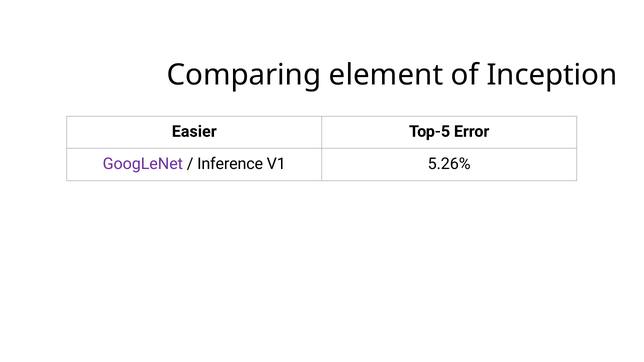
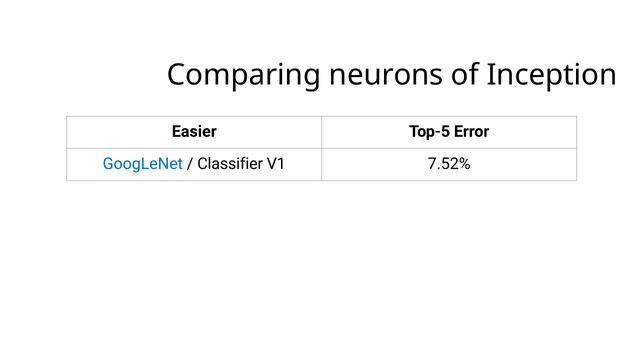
element: element -> neurons (386, 75)
GoogLeNet colour: purple -> blue (143, 164)
Inference: Inference -> Classifier (230, 164)
5.26%: 5.26% -> 7.52% (449, 164)
